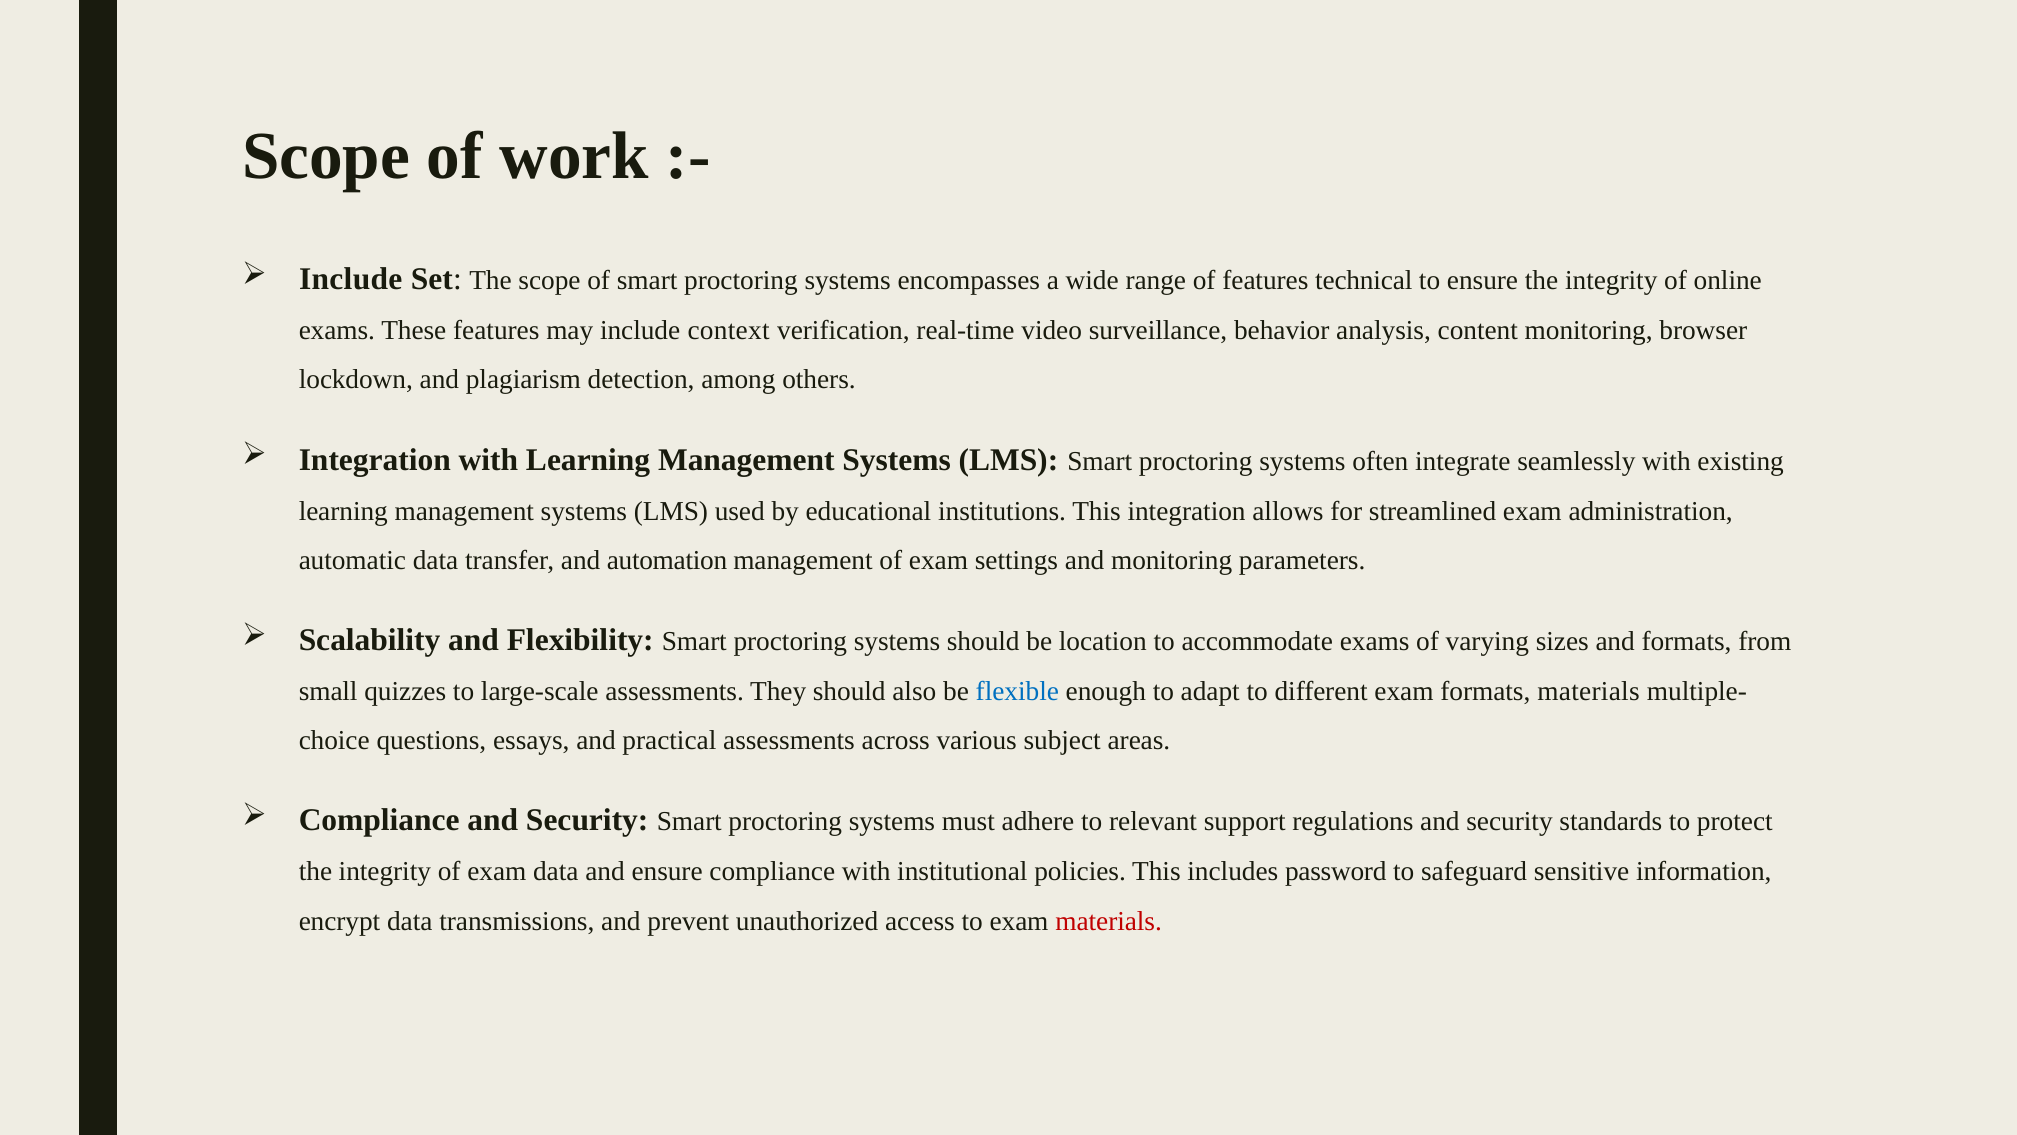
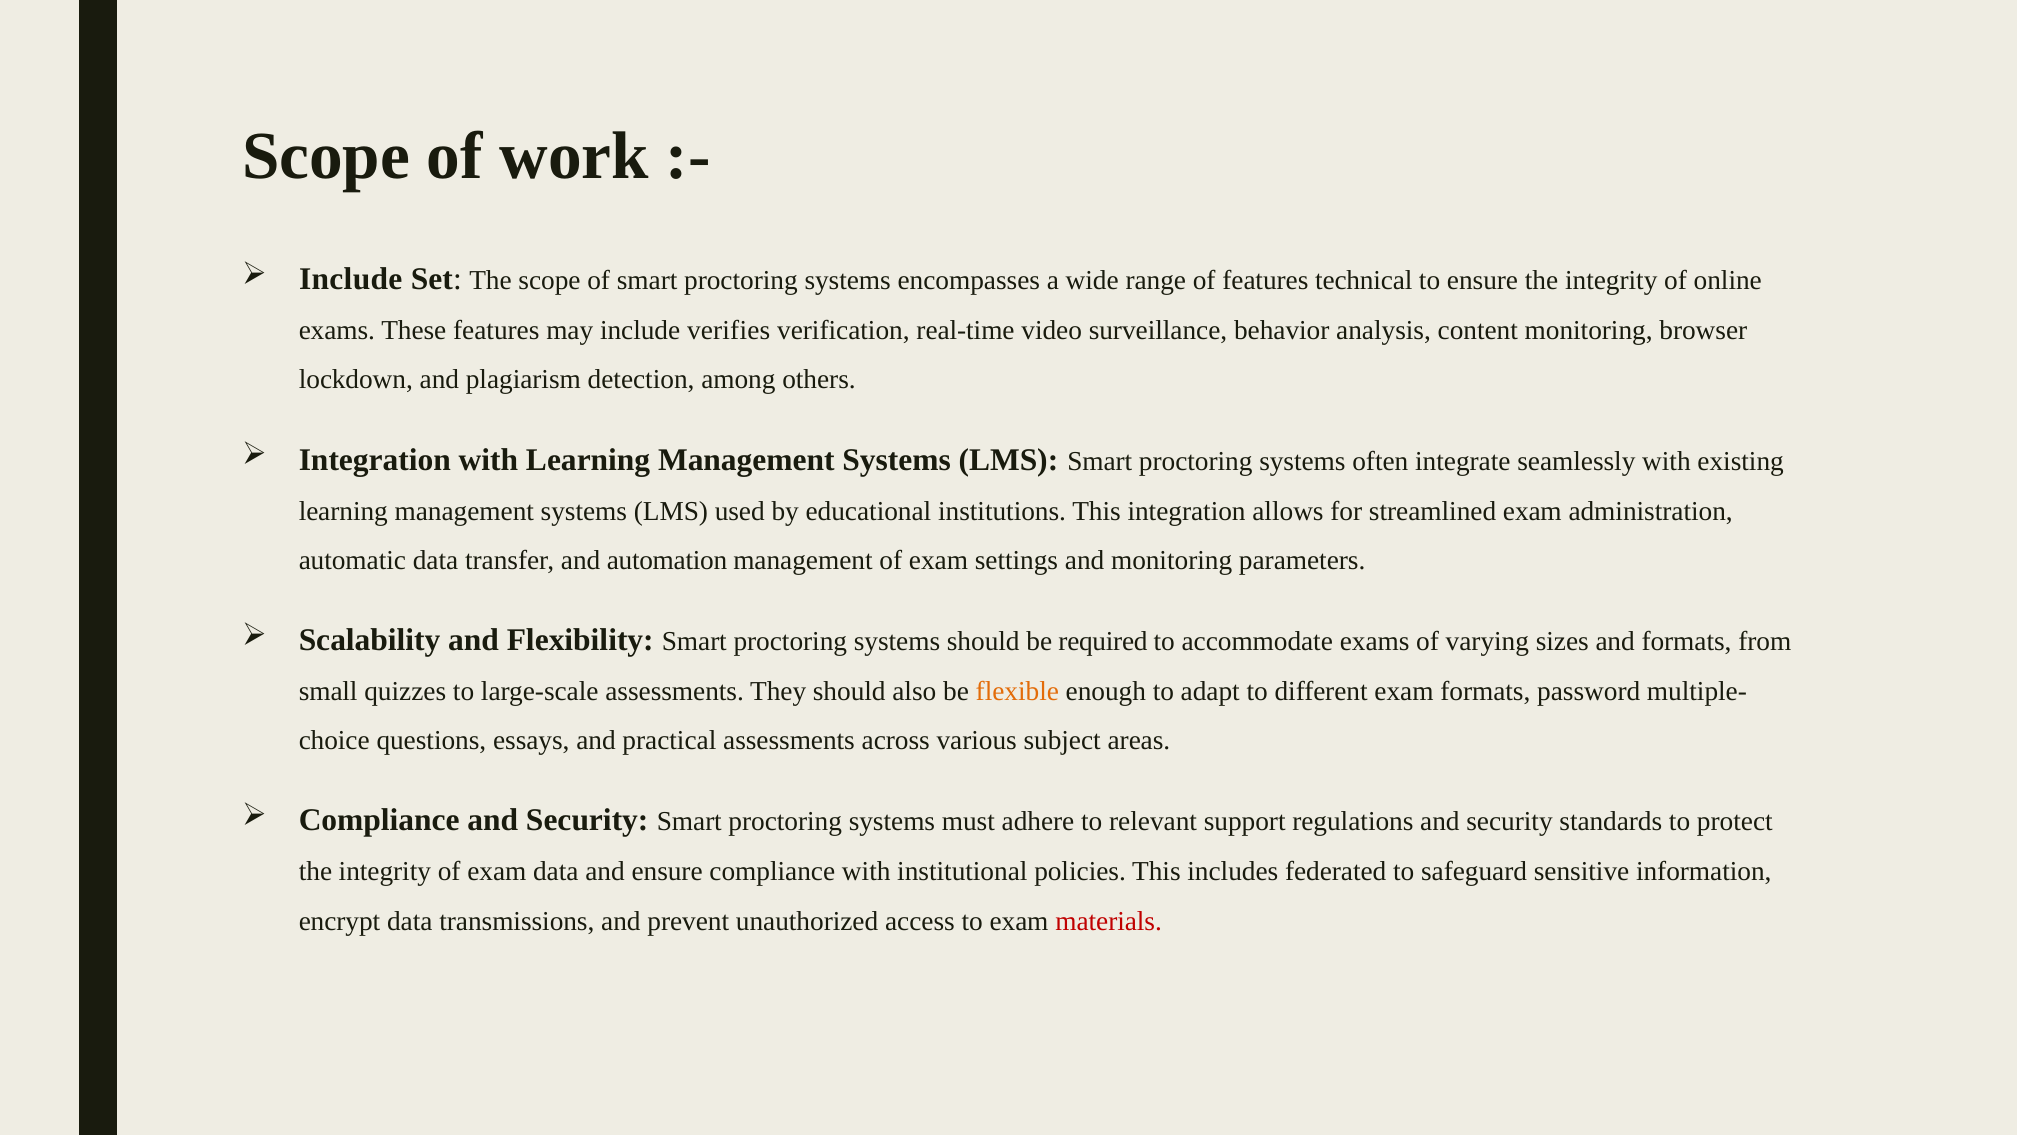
context: context -> verifies (729, 331)
location: location -> required (1103, 641)
flexible colour: blue -> orange (1017, 691)
formats materials: materials -> password (1589, 691)
password: password -> federated (1336, 872)
